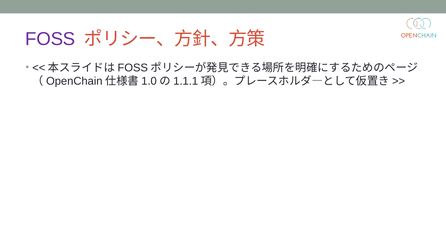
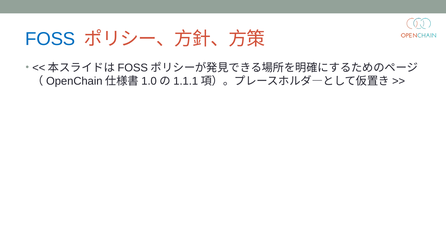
FOSS colour: purple -> blue (50, 39)
